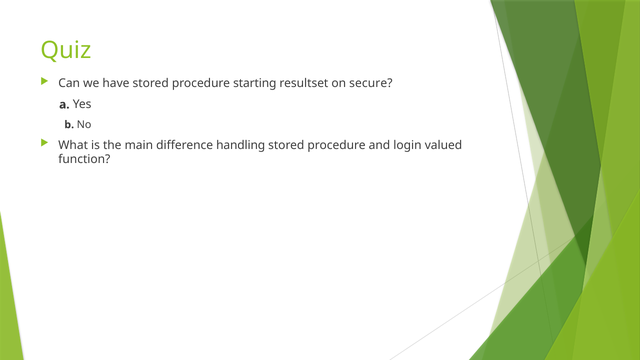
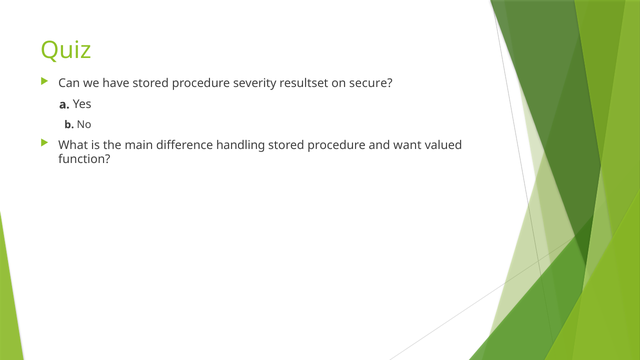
starting: starting -> severity (255, 83)
login: login -> want (407, 145)
